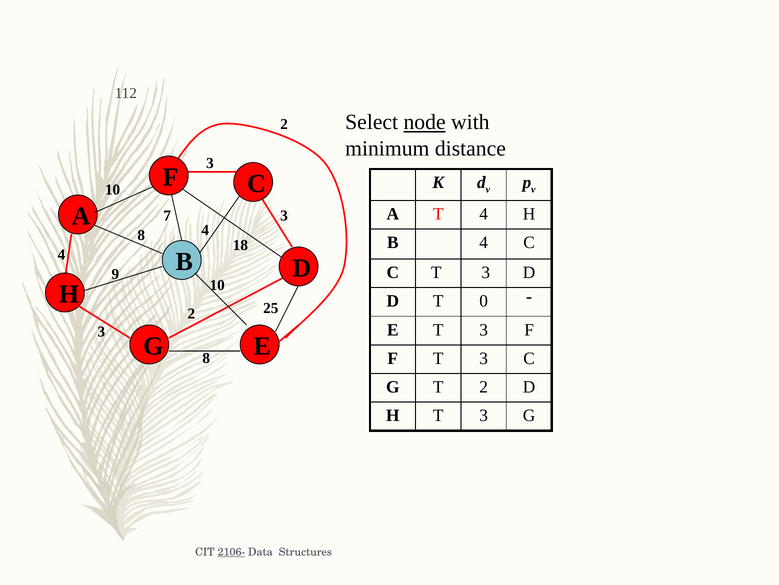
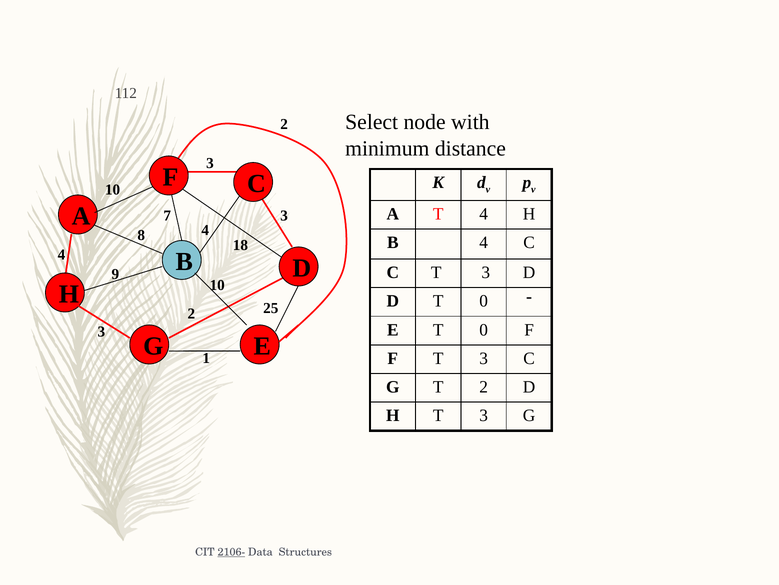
node underline: present -> none (425, 122)
E T 3: 3 -> 0 (484, 329)
G 8: 8 -> 1 (206, 358)
